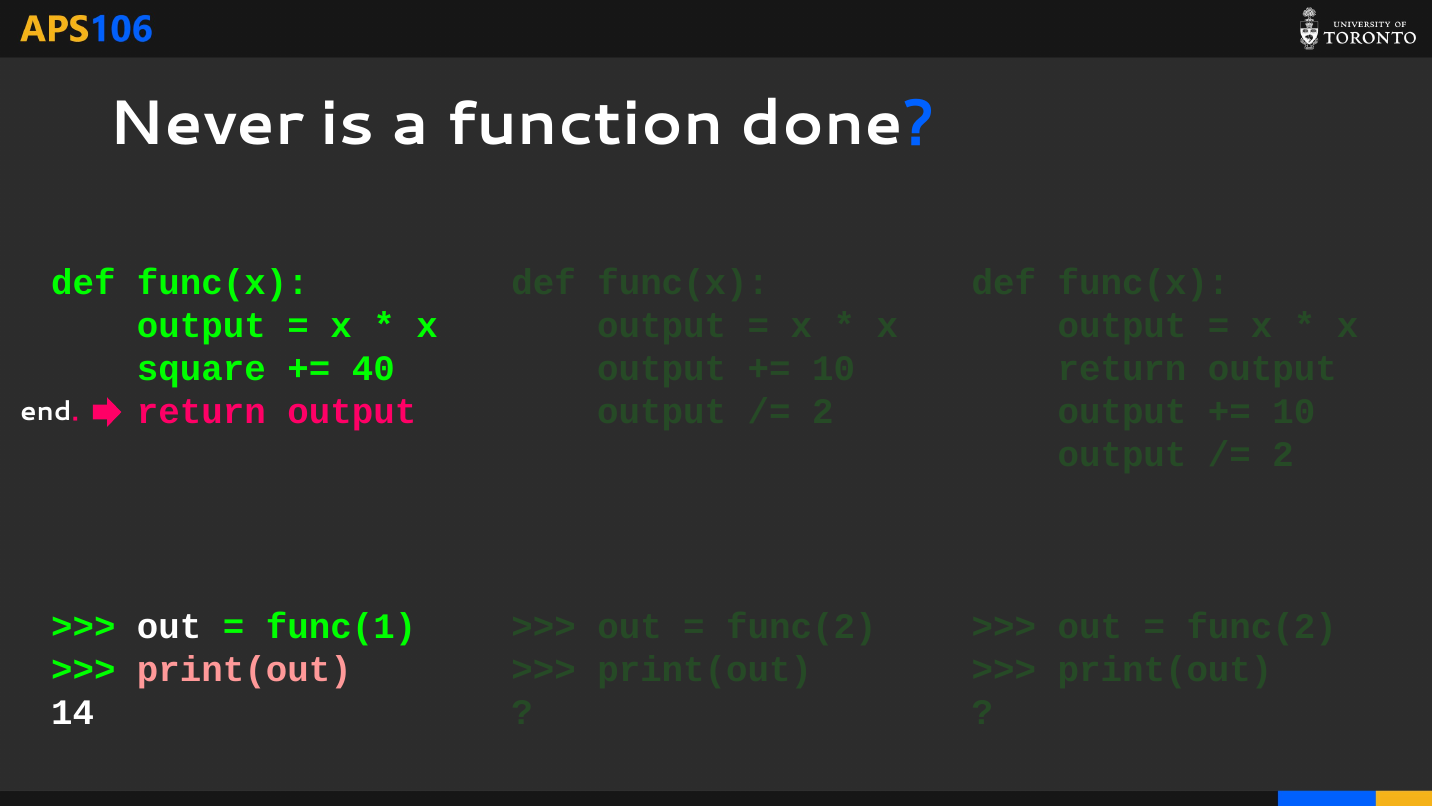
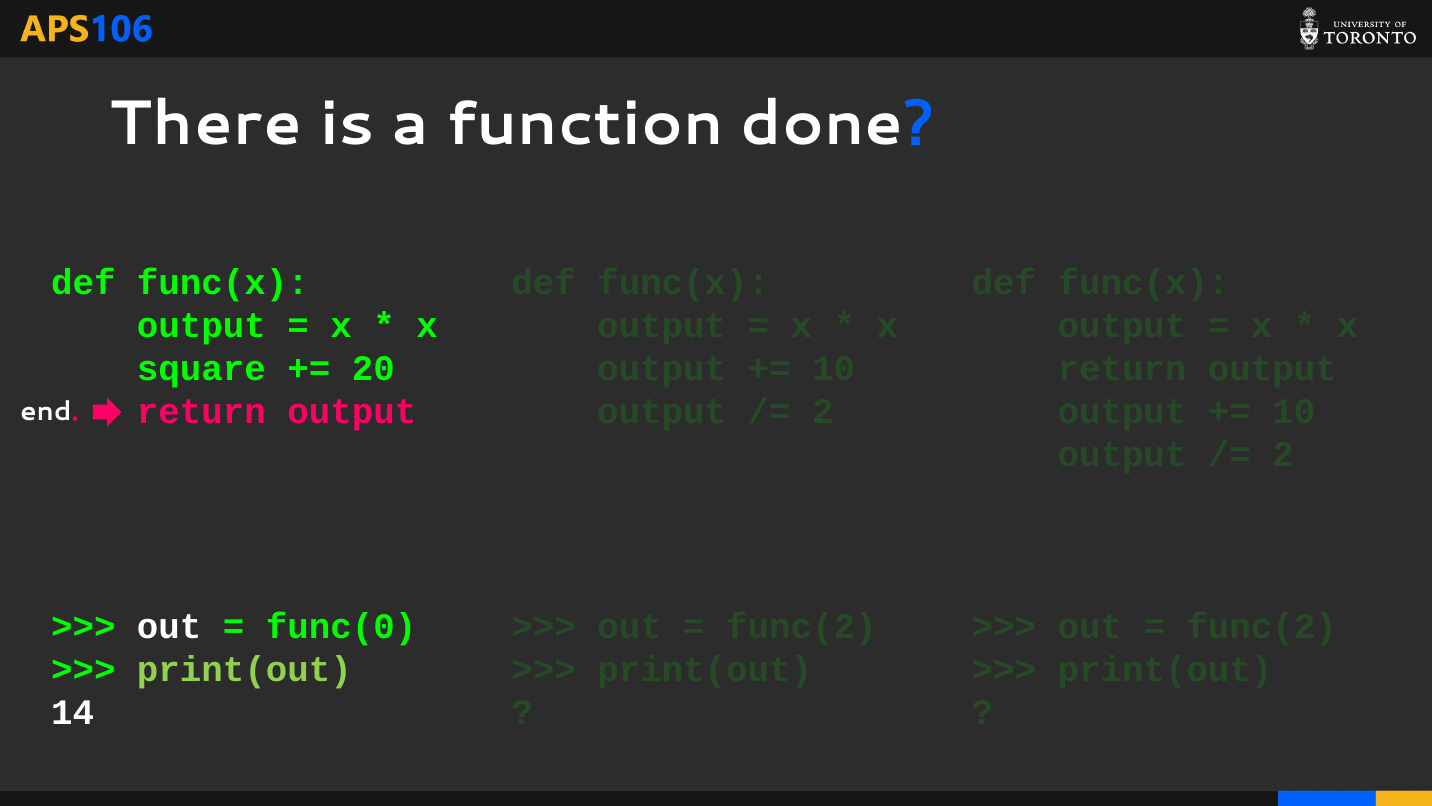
Never: Never -> There (206, 124)
40: 40 -> 20 (373, 368)
func(1: func(1 -> func(0 (341, 626)
print(out colour: pink -> light green (244, 669)
